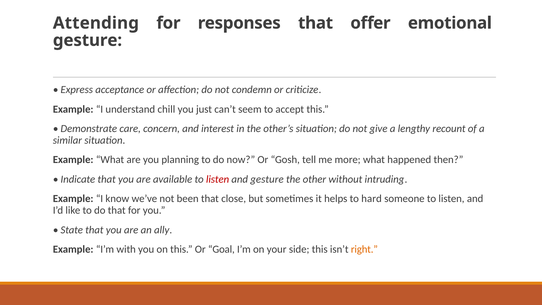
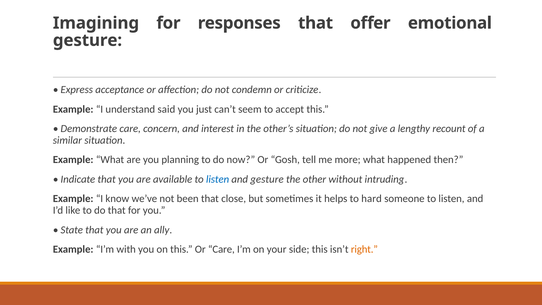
Attending: Attending -> Imagining (96, 23)
chill: chill -> said (166, 109)
listen colour: red -> blue (218, 179)
Or Goal: Goal -> Care (221, 249)
